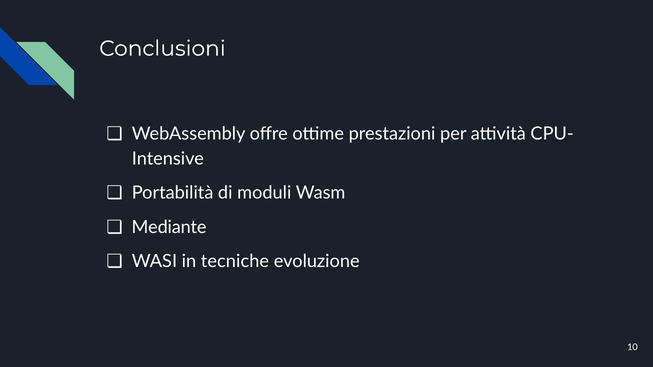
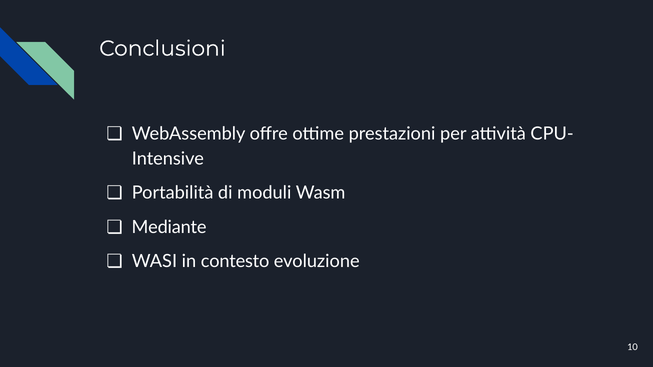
tecniche: tecniche -> contesto (235, 262)
